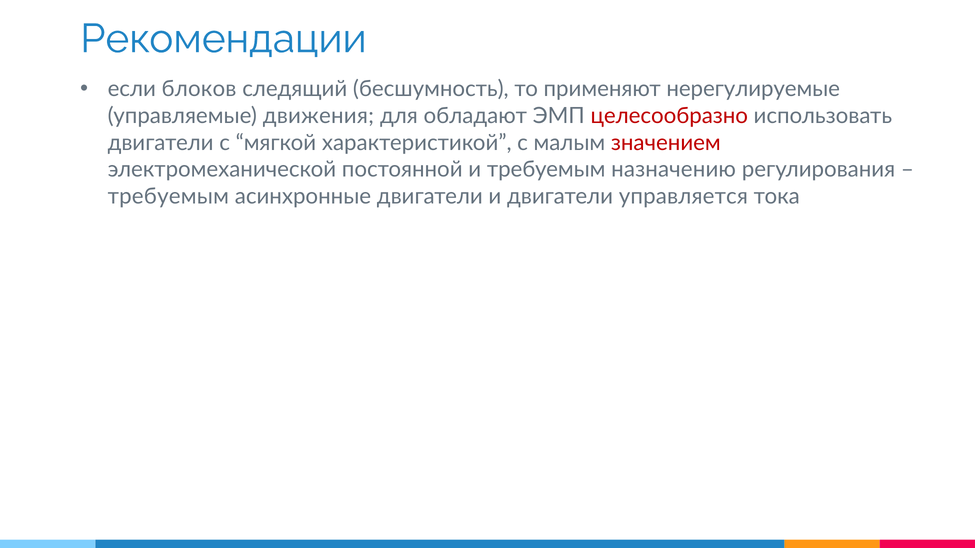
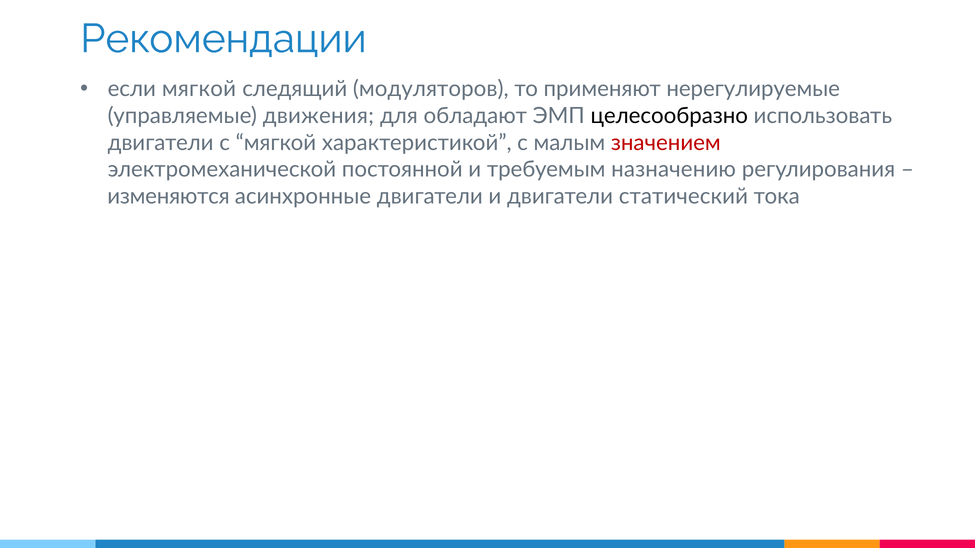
если блоков: блоков -> мягкой (199, 89)
бесшумность: бесшумность -> модуляторов (431, 89)
целесообразно colour: red -> black (669, 116)
требуемым: требуемым -> изменяются (168, 196)
управляется: управляется -> статический (683, 196)
